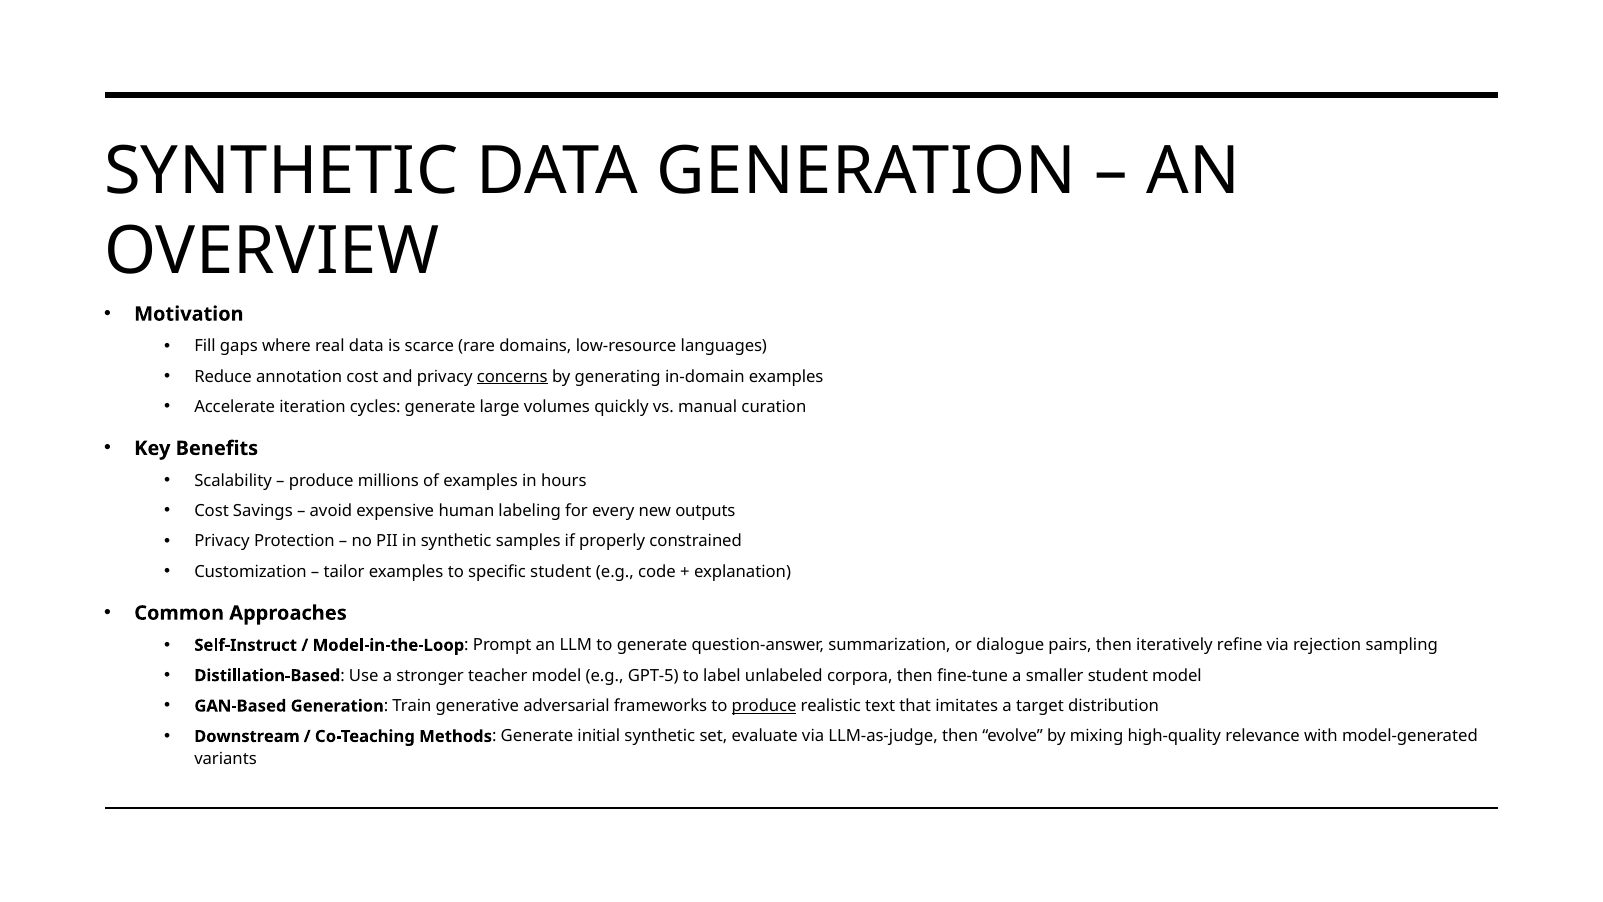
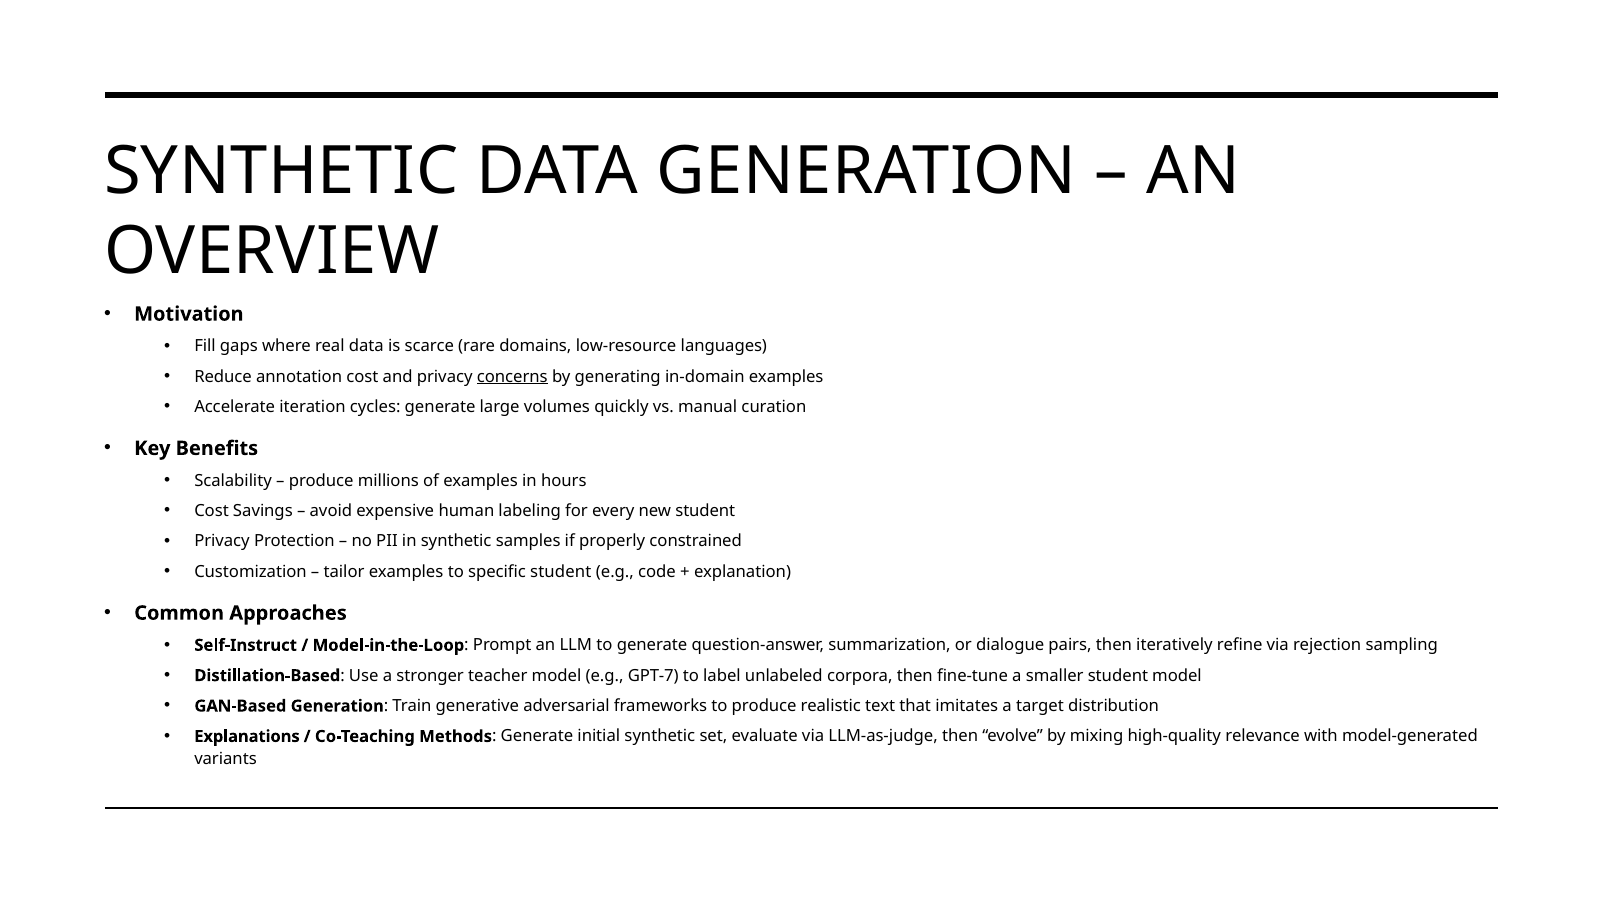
new outputs: outputs -> student (705, 511)
GPT-5: GPT-5 -> GPT-7 (653, 675)
produce underline: present -> none (764, 706)
Downstream: Downstream -> Explanations (247, 736)
